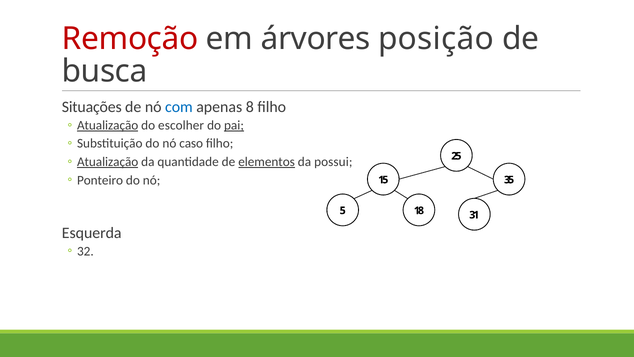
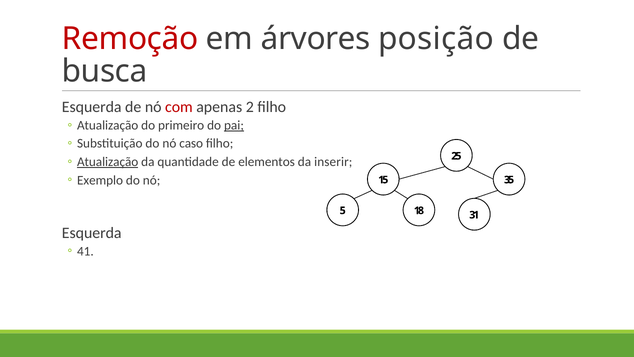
Situações: Situações -> Esquerda (92, 107)
com colour: blue -> red (179, 107)
8: 8 -> 2 (250, 107)
Atualização underline: present -> none (108, 125)
escolher: escolher -> primeiro (181, 125)
elementos underline: present -> none (267, 162)
possui: possui -> inserir (333, 162)
Ponteiro: Ponteiro -> Exemplo (100, 180)
32: 32 -> 41 (85, 251)
